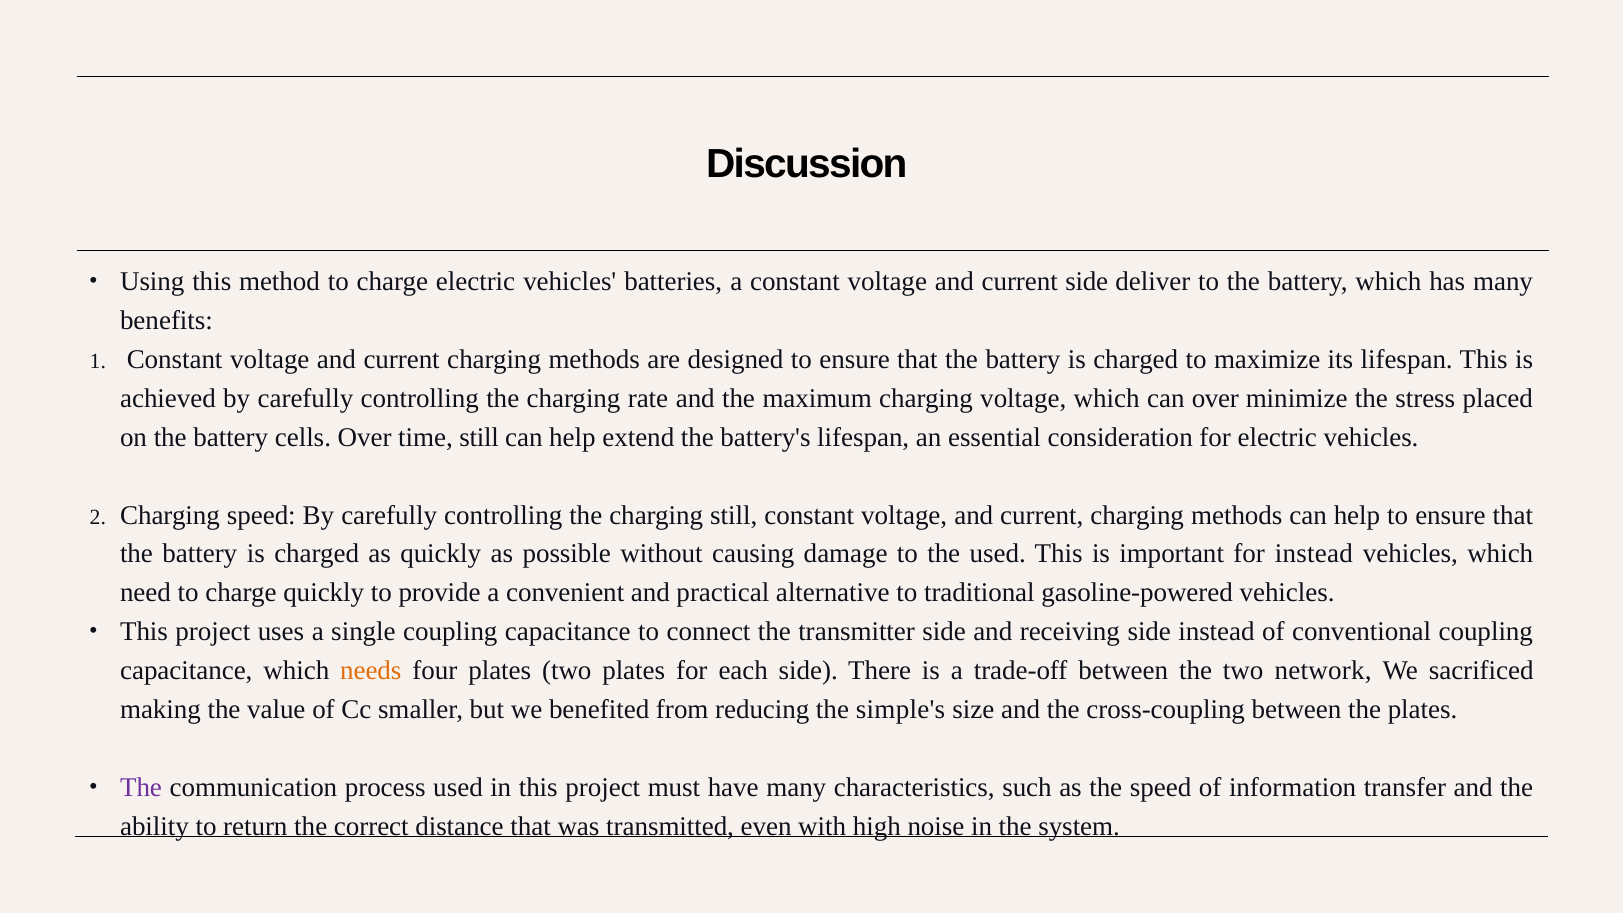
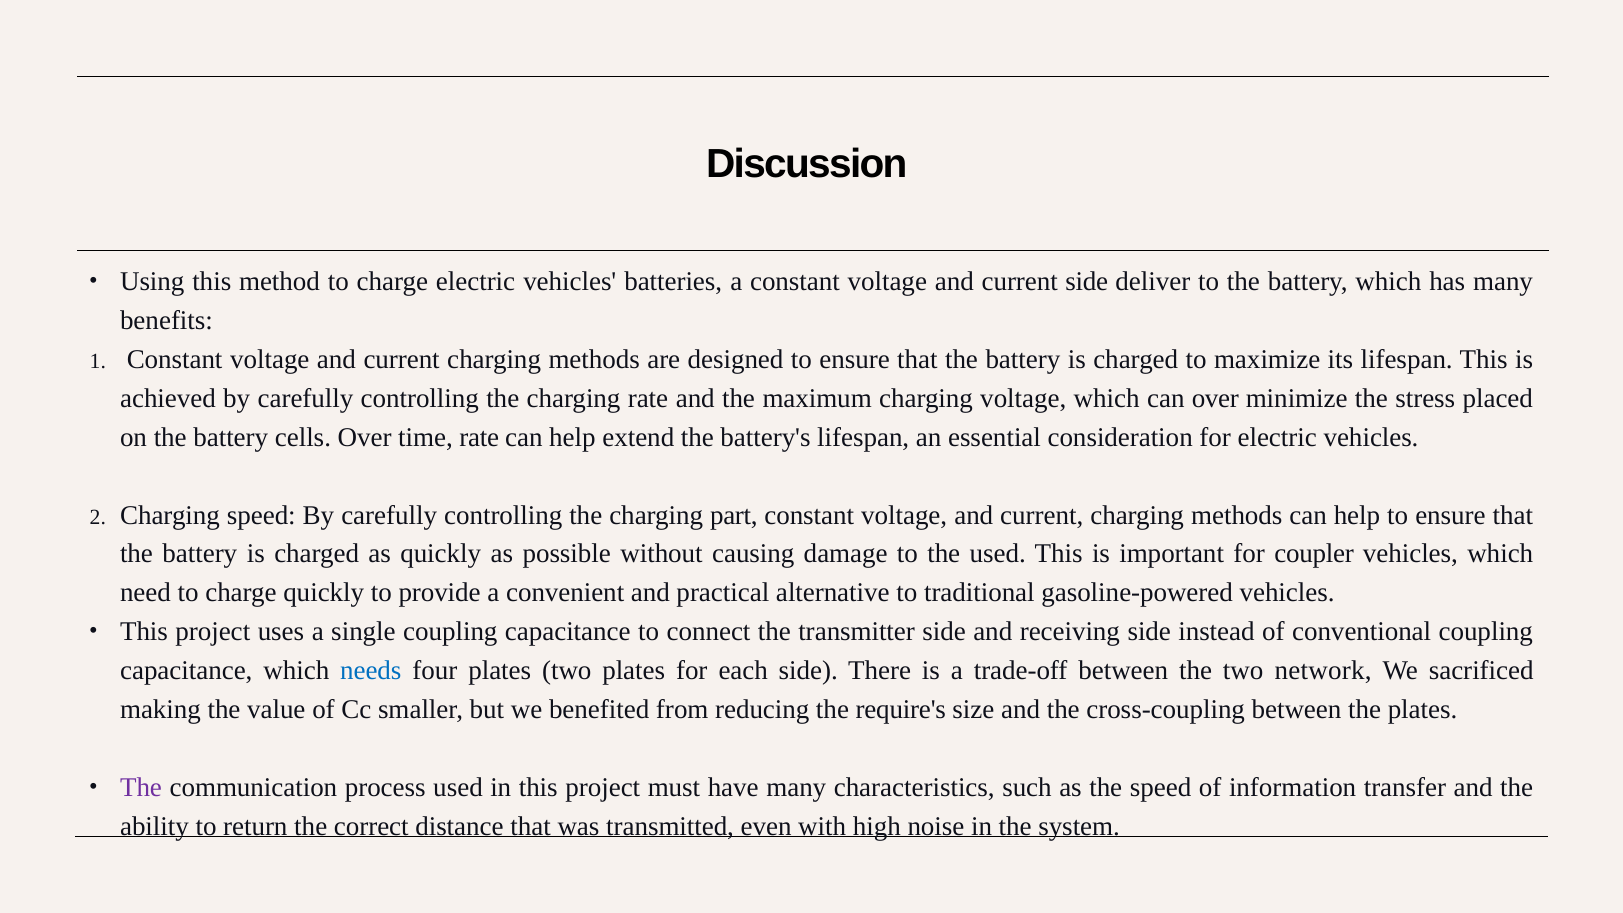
time still: still -> rate (479, 437)
charging still: still -> part (734, 515)
for instead: instead -> coupler (1314, 554)
needs colour: orange -> blue (371, 671)
simple's: simple's -> require's (901, 710)
